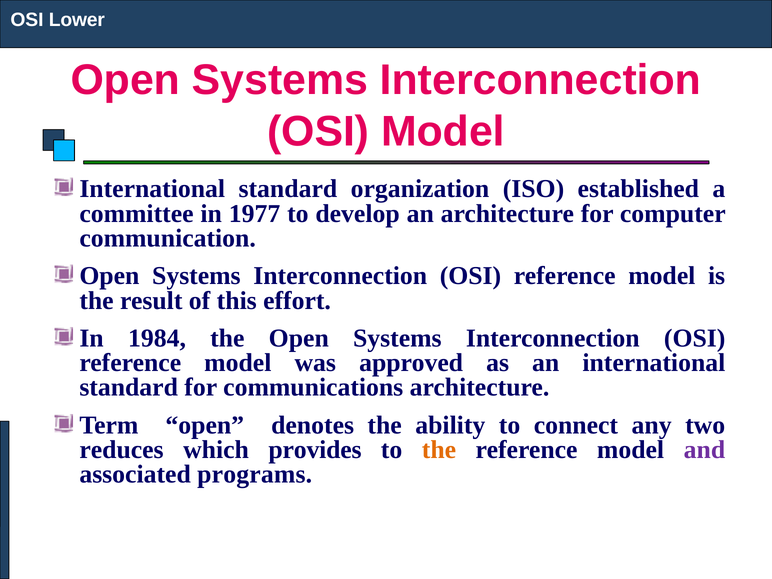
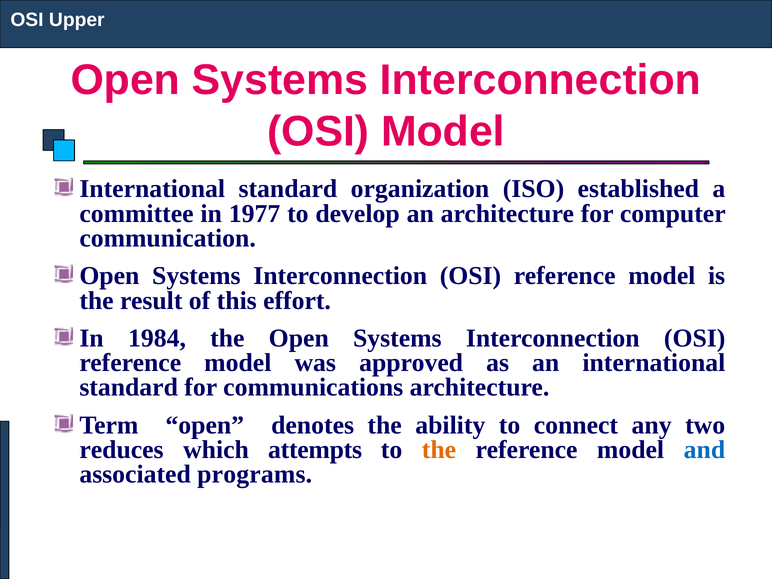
Lower: Lower -> Upper (77, 20)
provides: provides -> attempts (315, 450)
and colour: purple -> blue (704, 450)
